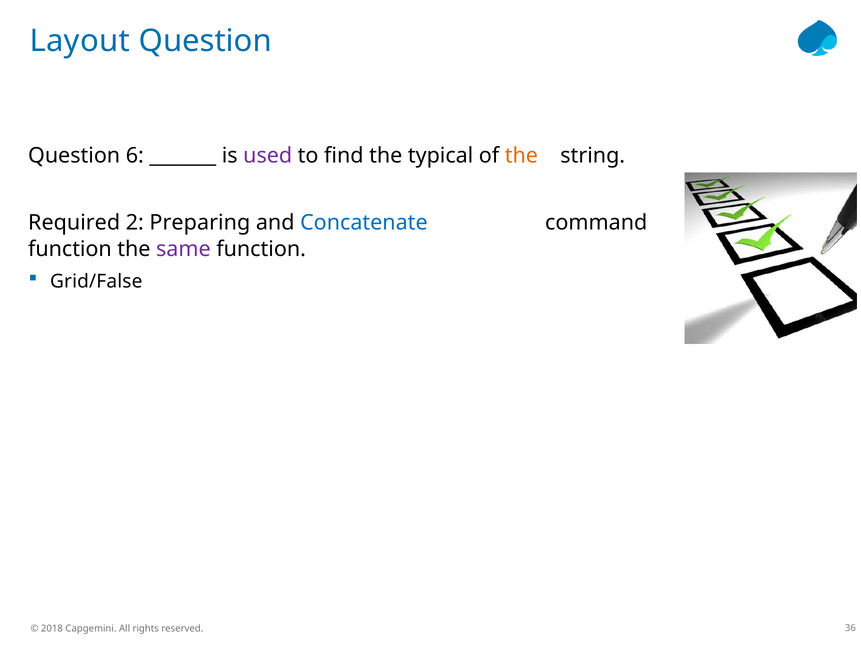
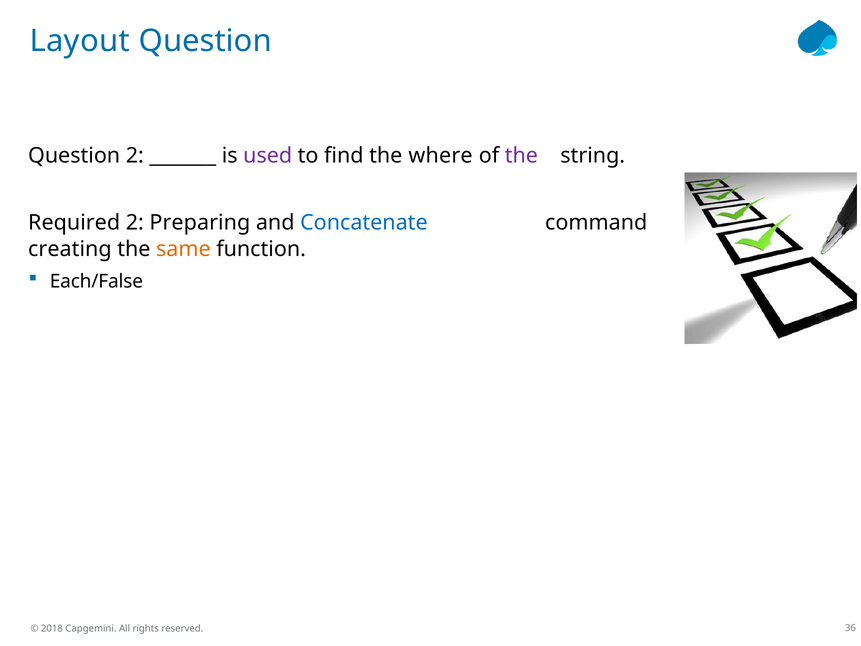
Question 6: 6 -> 2 (135, 156)
typical: typical -> where (441, 156)
the colour: orange -> purple (521, 156)
function: function -> creating (70, 249)
same colour: purple -> orange (183, 249)
Grid/False: Grid/False -> Each/False (96, 281)
